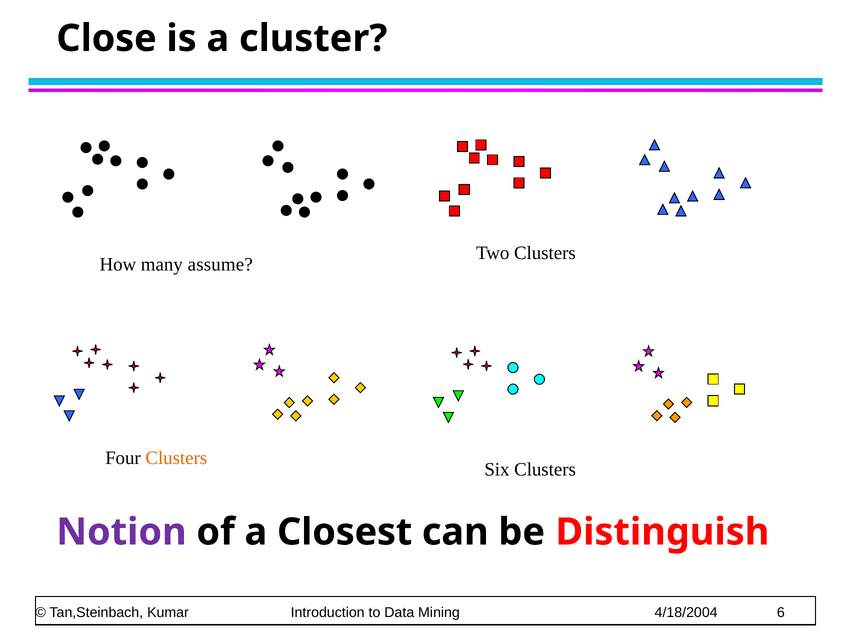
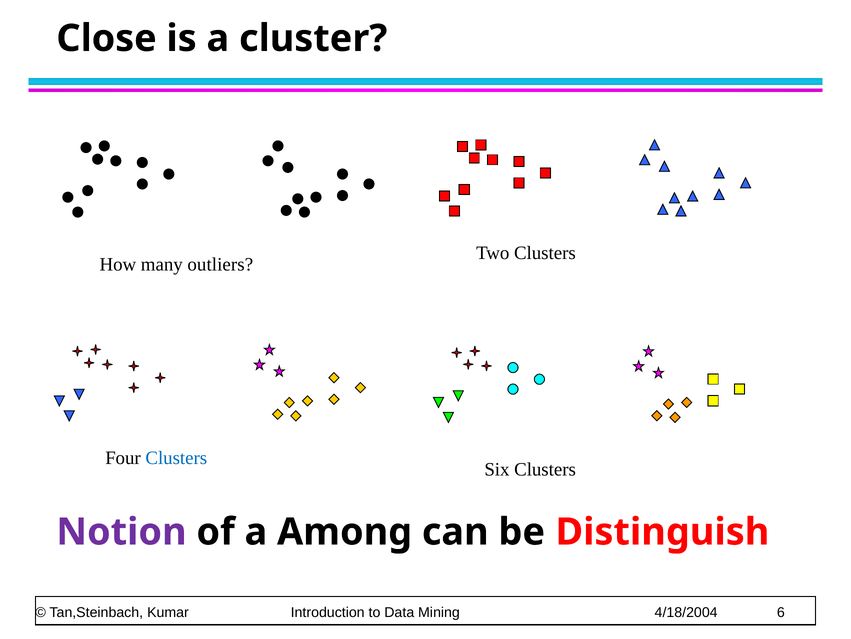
assume: assume -> outliers (220, 264)
Clusters colour: orange -> blue (176, 457)
Closest: Closest -> Among (345, 531)
